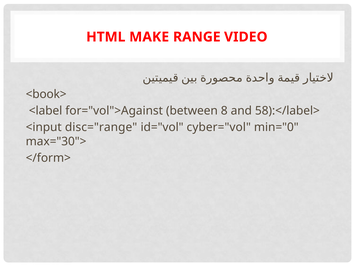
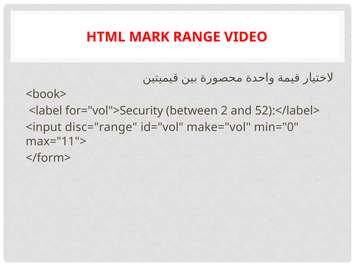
MAKE: MAKE -> MARK (149, 37)
for="vol">Against: for="vol">Against -> for="vol">Security (114, 111)
8: 8 -> 2 (224, 111)
58):</label>: 58):</label> -> 52):</label> (287, 111)
cyber="vol: cyber="vol -> make="vol (219, 127)
max="30">: max="30"> -> max="11"> (56, 142)
